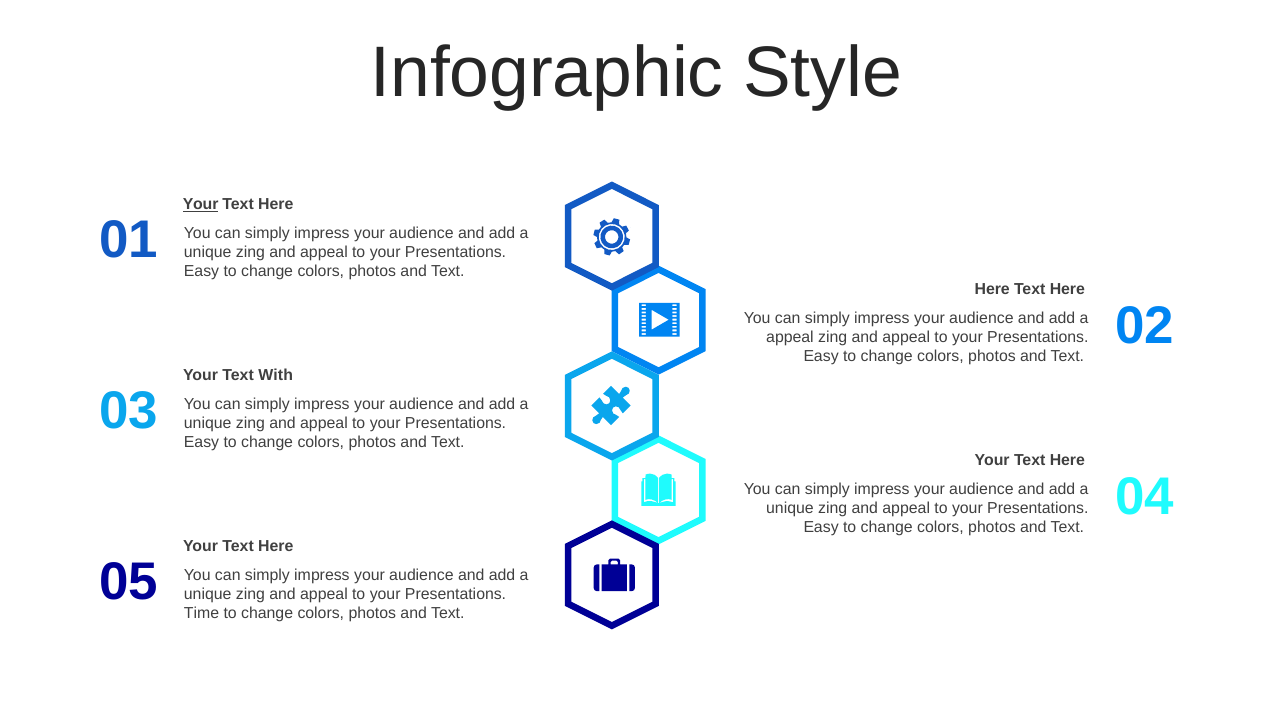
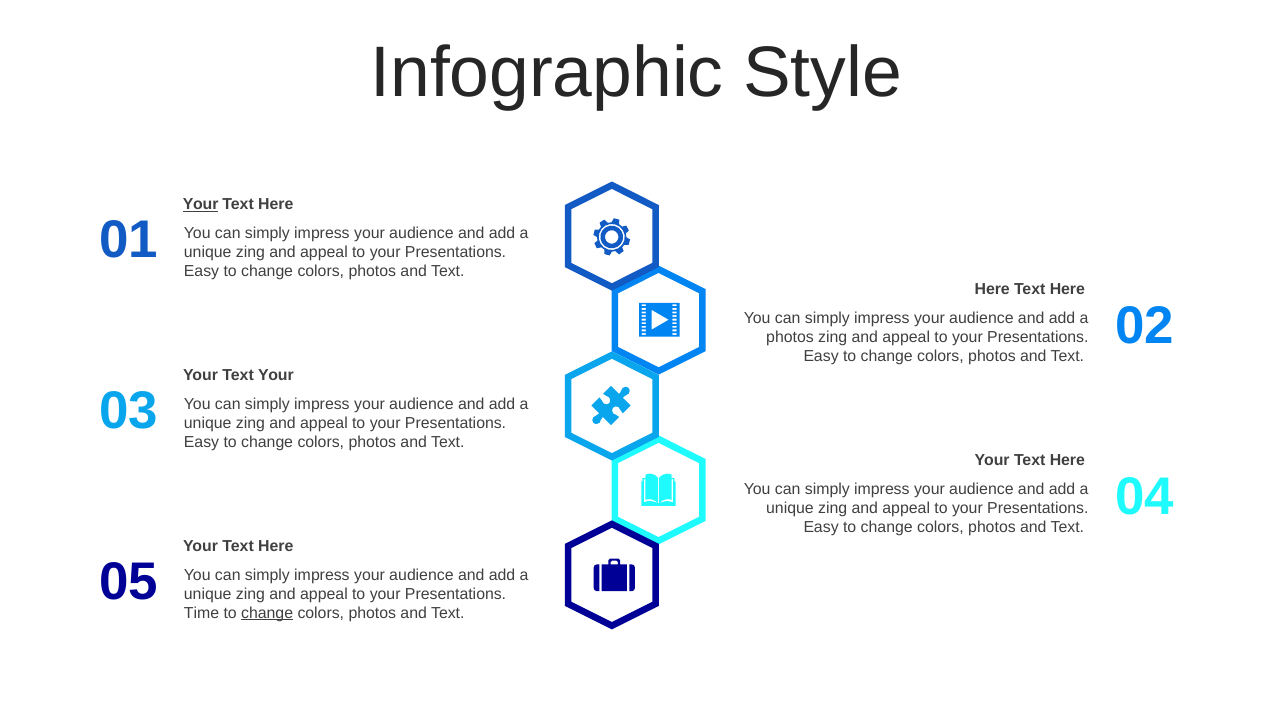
appeal: appeal -> photos (790, 337)
Your Text With: With -> Your (276, 375)
change underline: none -> present (267, 613)
